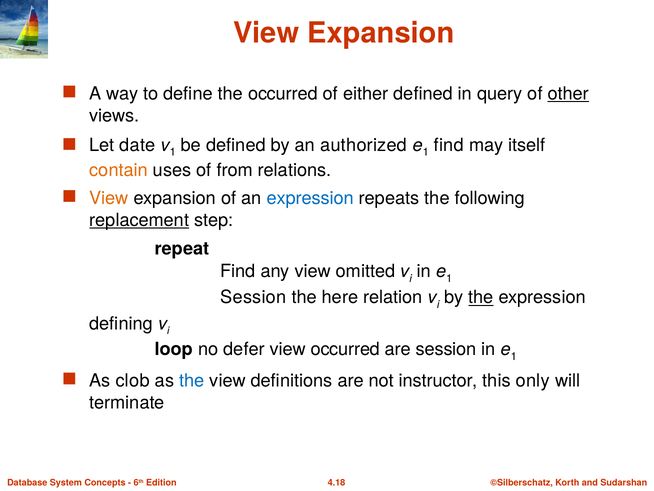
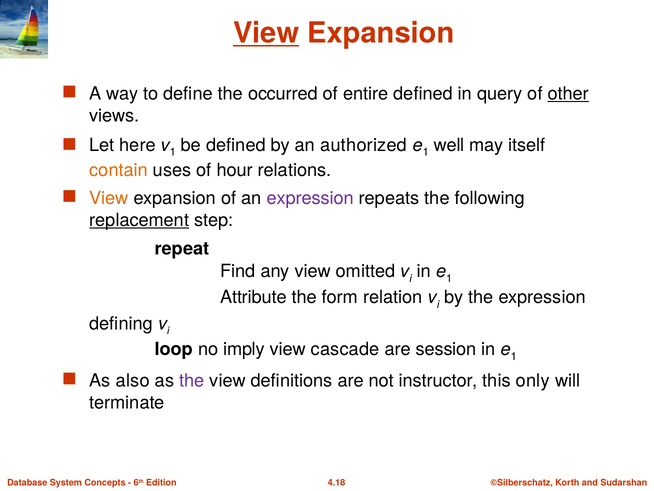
View underline: none -> present (266, 33)
either: either -> entire (366, 94)
date: date -> here (138, 145)
find: find -> well (449, 145)
from: from -> hour (235, 170)
expression colour: blue -> purple (310, 198)
Session: Session -> Attribute (253, 297)
here: here -> form (340, 297)
the underline: present -> none (481, 297)
defer: defer -> imply (244, 349)
view occurred: occurred -> cascade (345, 349)
clob: clob -> also (133, 380)
the colour: blue -> purple (192, 380)
